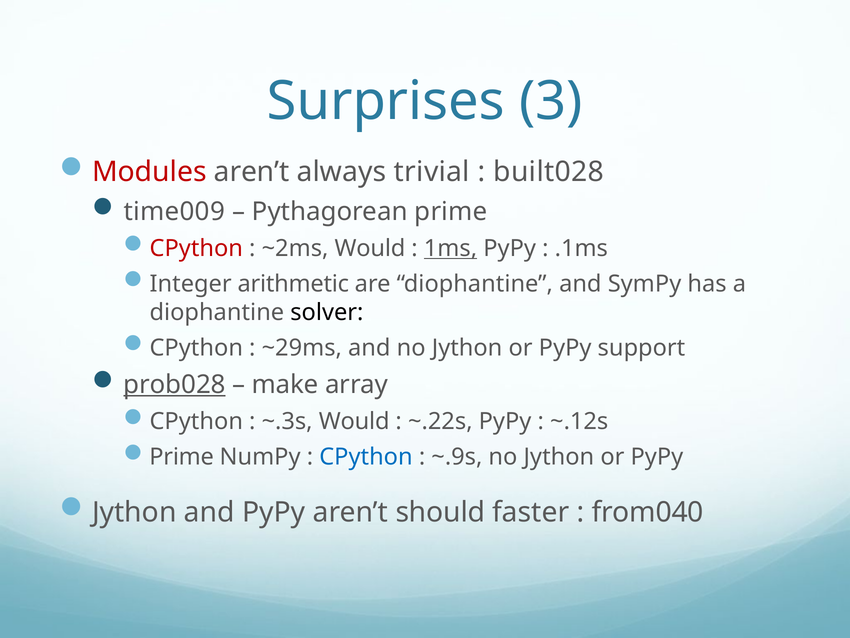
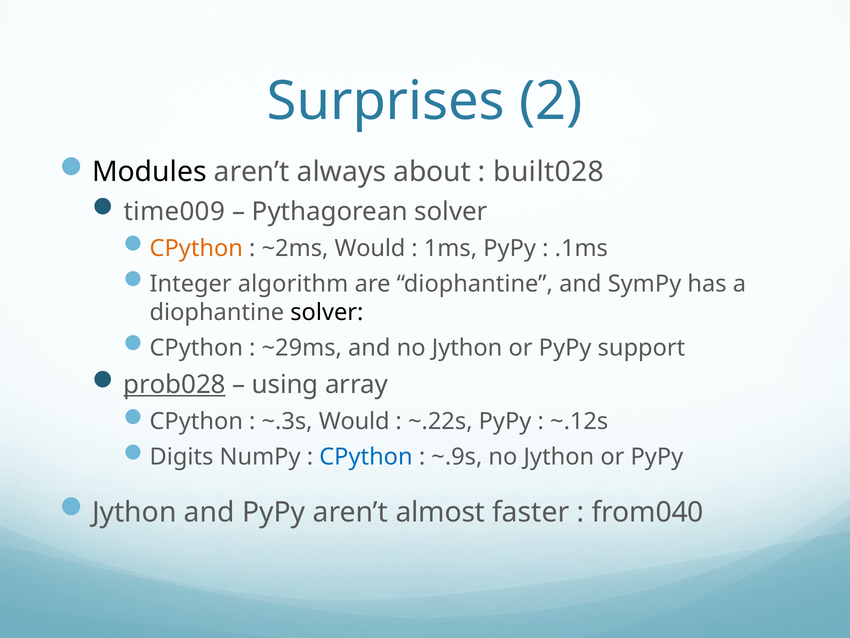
3: 3 -> 2 (551, 101)
Modules colour: red -> black (149, 172)
trivial: trivial -> about (432, 172)
Pythagorean prime: prime -> solver (451, 211)
CPython colour: red -> orange (196, 248)
1ms underline: present -> none (450, 248)
arithmetic: arithmetic -> algorithm (293, 284)
make: make -> using (285, 384)
Prime: Prime -> Digits (181, 457)
should: should -> almost (440, 512)
